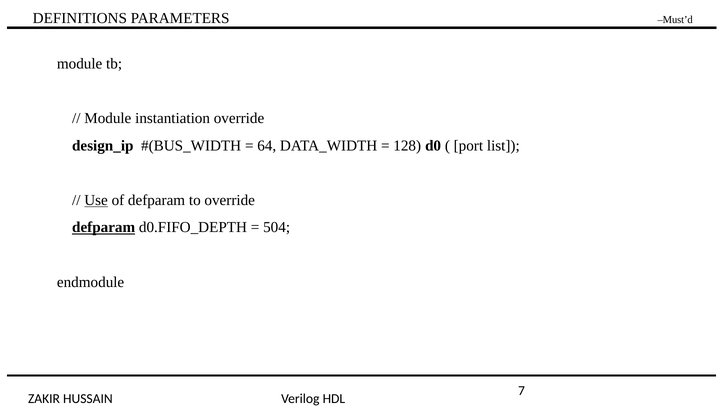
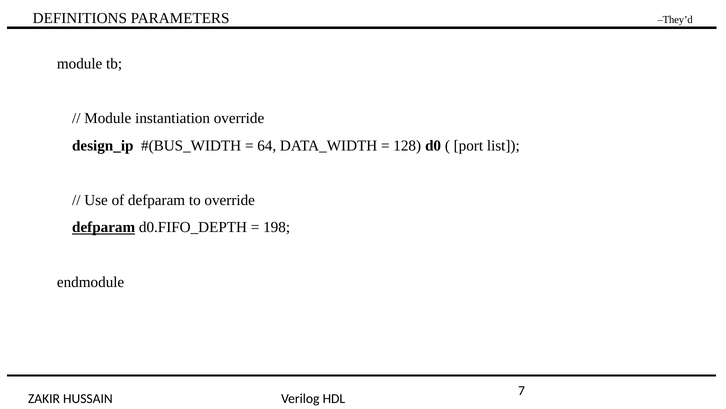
Must’d: Must’d -> They’d (675, 20)
Use underline: present -> none (96, 200)
504: 504 -> 198 (277, 227)
